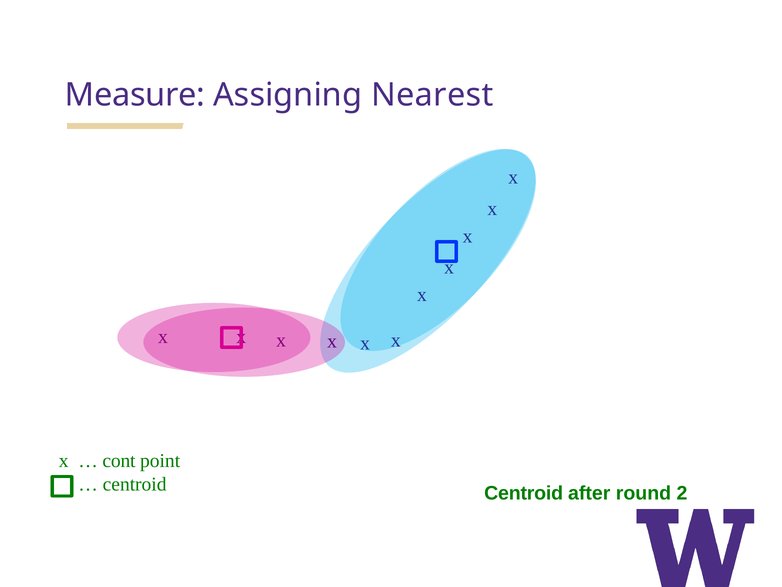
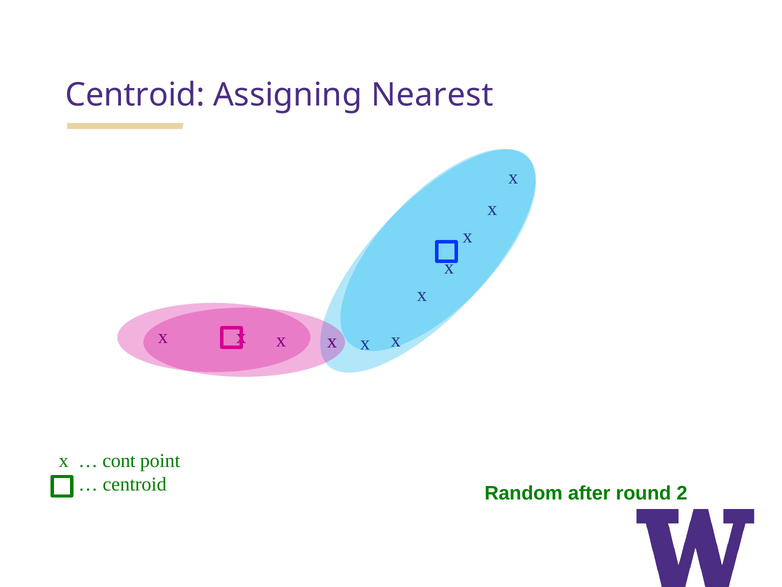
Measure: Measure -> Centroid (135, 95)
Centroid: Centroid -> Random (524, 493)
